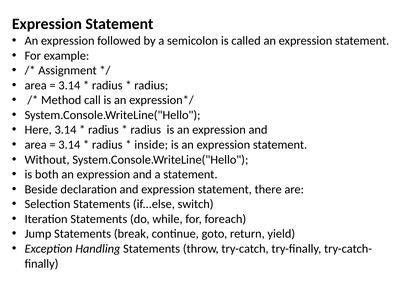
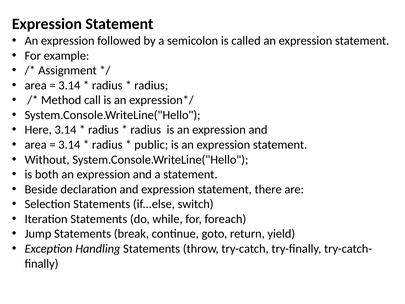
inside: inside -> public (151, 145)
